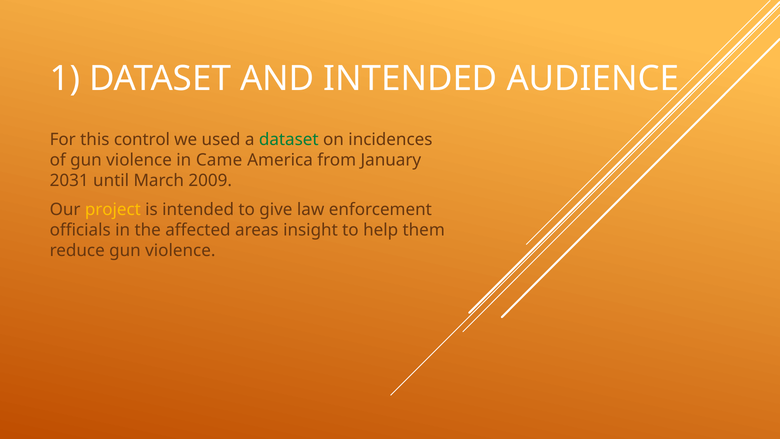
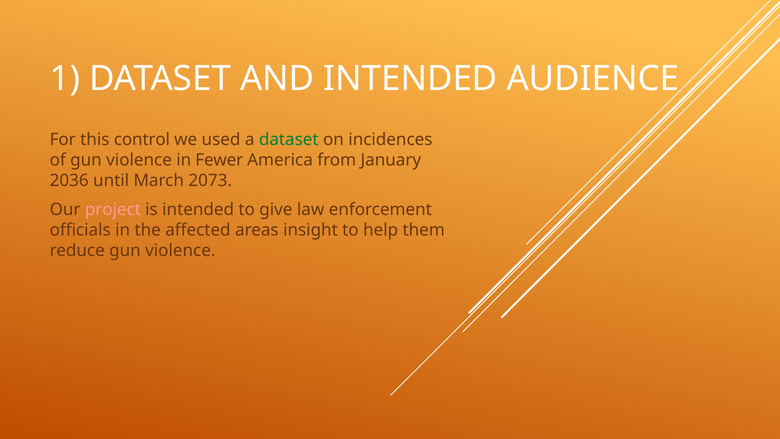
Came: Came -> Fewer (219, 160)
2031: 2031 -> 2036 (69, 181)
2009: 2009 -> 2073 (210, 181)
project colour: yellow -> pink (113, 209)
